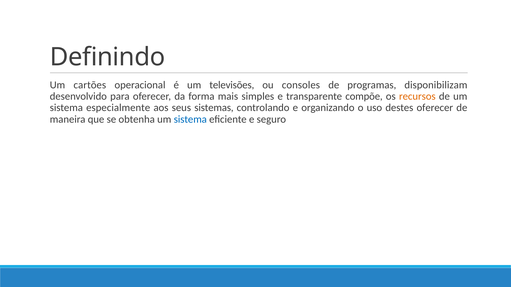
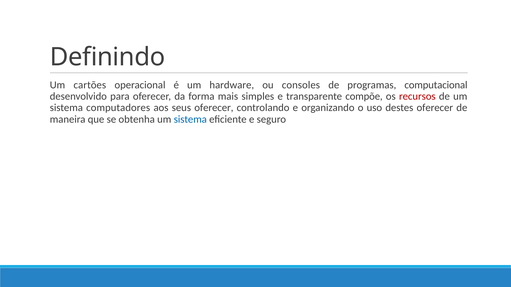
televisões: televisões -> hardware (232, 85)
disponibilizam: disponibilizam -> computacional (436, 85)
recursos colour: orange -> red (417, 96)
especialmente: especialmente -> computadores (118, 108)
seus sistemas: sistemas -> oferecer (214, 108)
